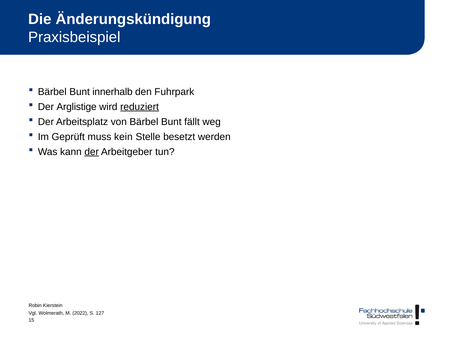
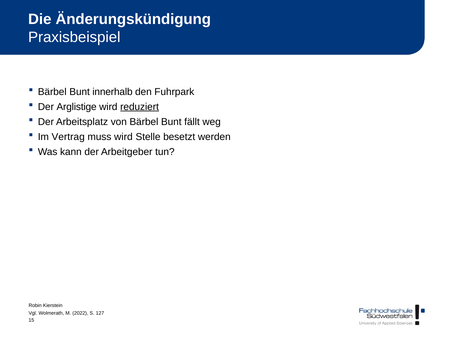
Geprüft: Geprüft -> Vertrag (68, 137)
muss kein: kein -> wird (123, 137)
der underline: present -> none (92, 152)
